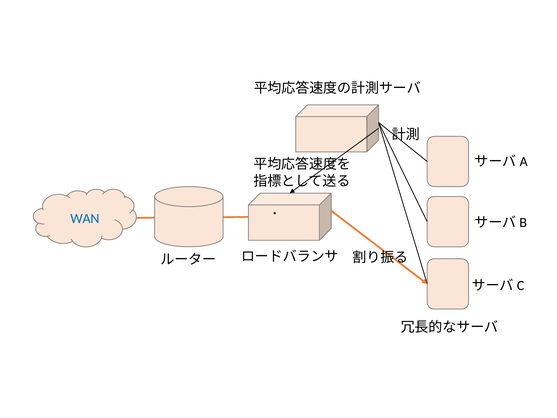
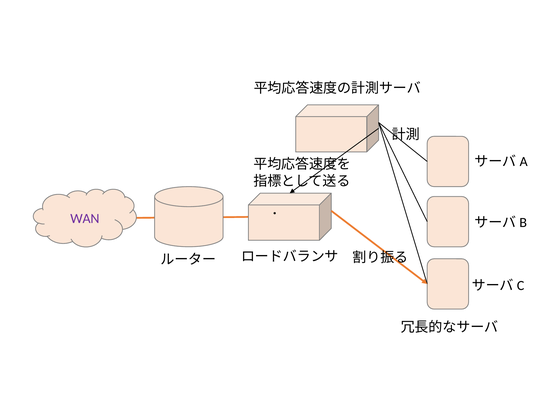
WAN colour: blue -> purple (85, 219)
